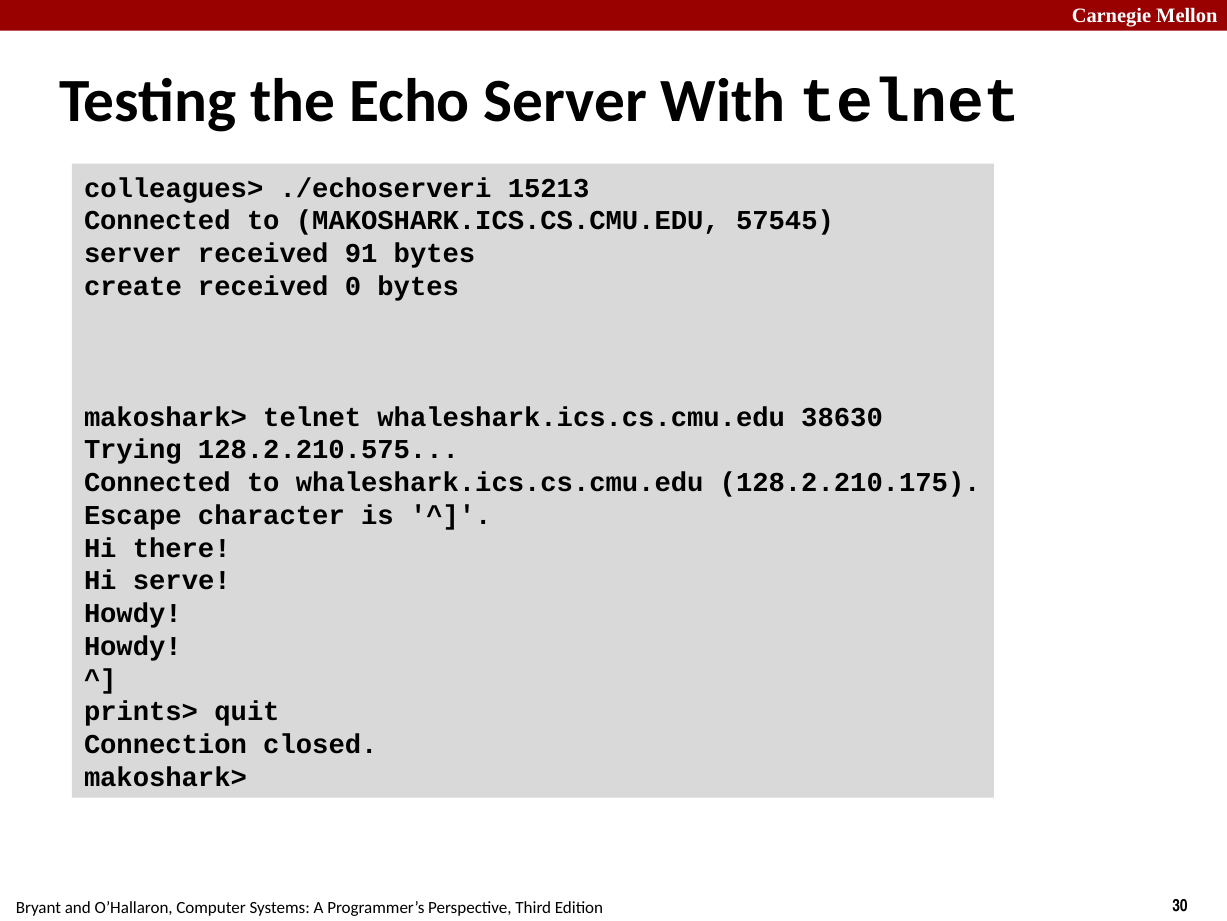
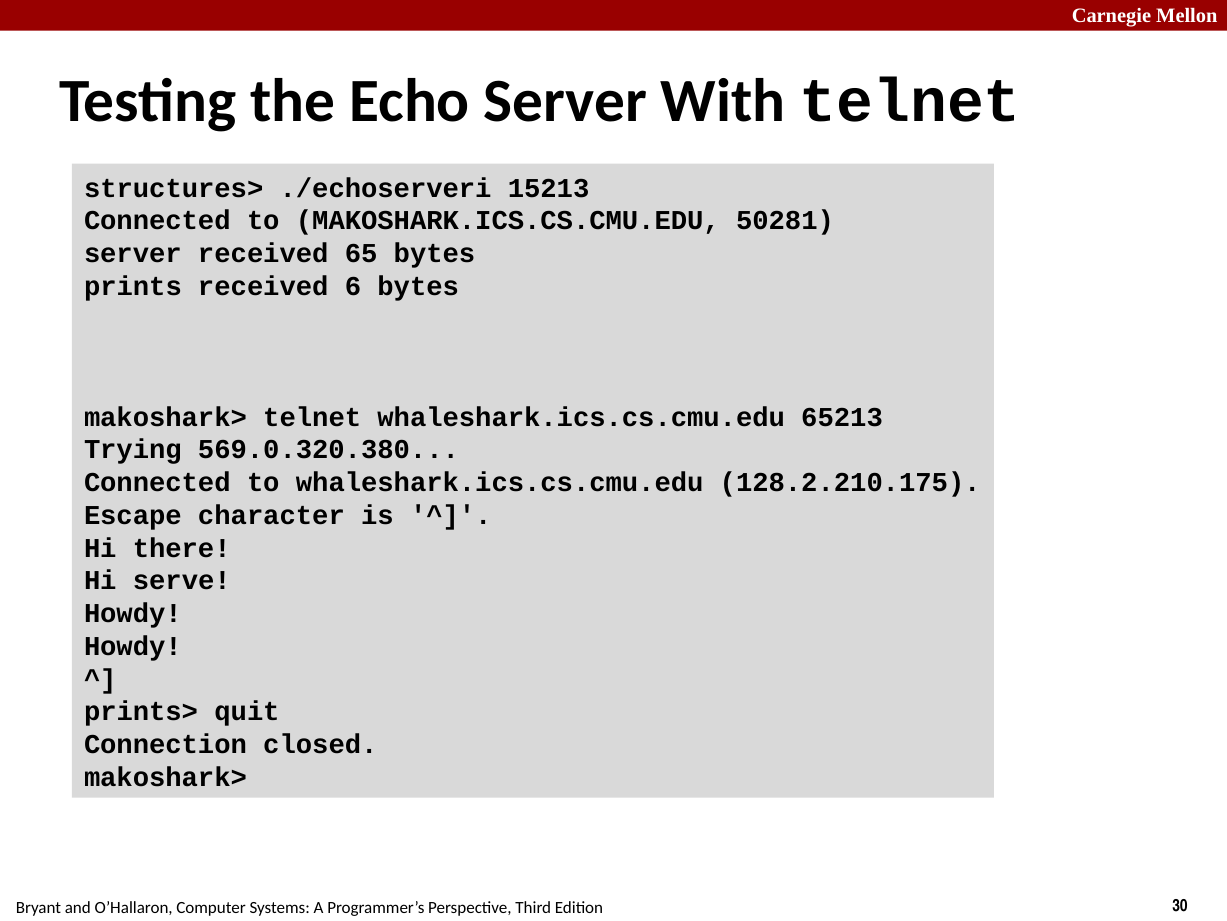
colleagues>: colleagues> -> structures> (174, 188)
57545: 57545 -> 50281 (785, 221)
91: 91 -> 65 (361, 253)
create: create -> prints (133, 286)
0: 0 -> 6 (353, 286)
38630: 38630 -> 65213 (842, 417)
128.2.210.575: 128.2.210.575 -> 569.0.320.380 (328, 450)
